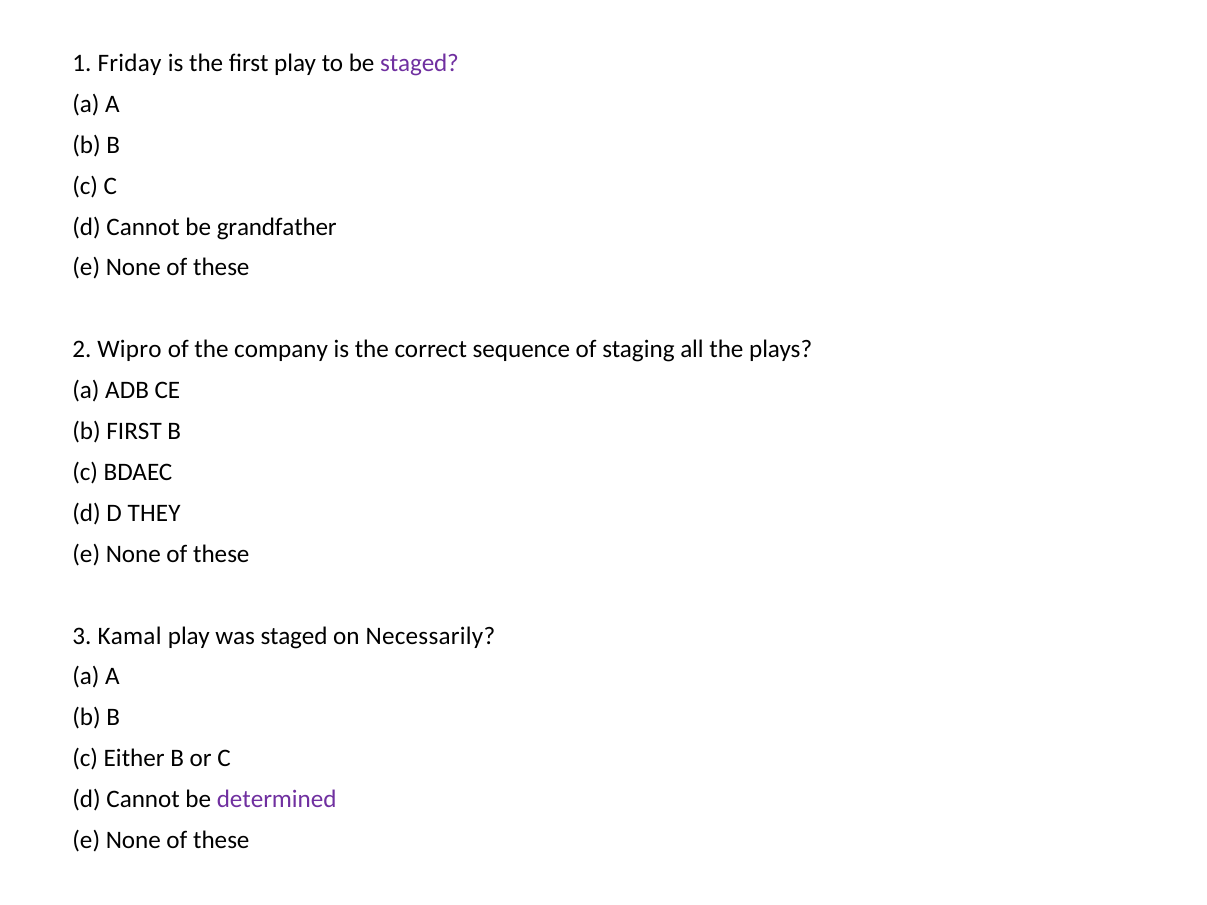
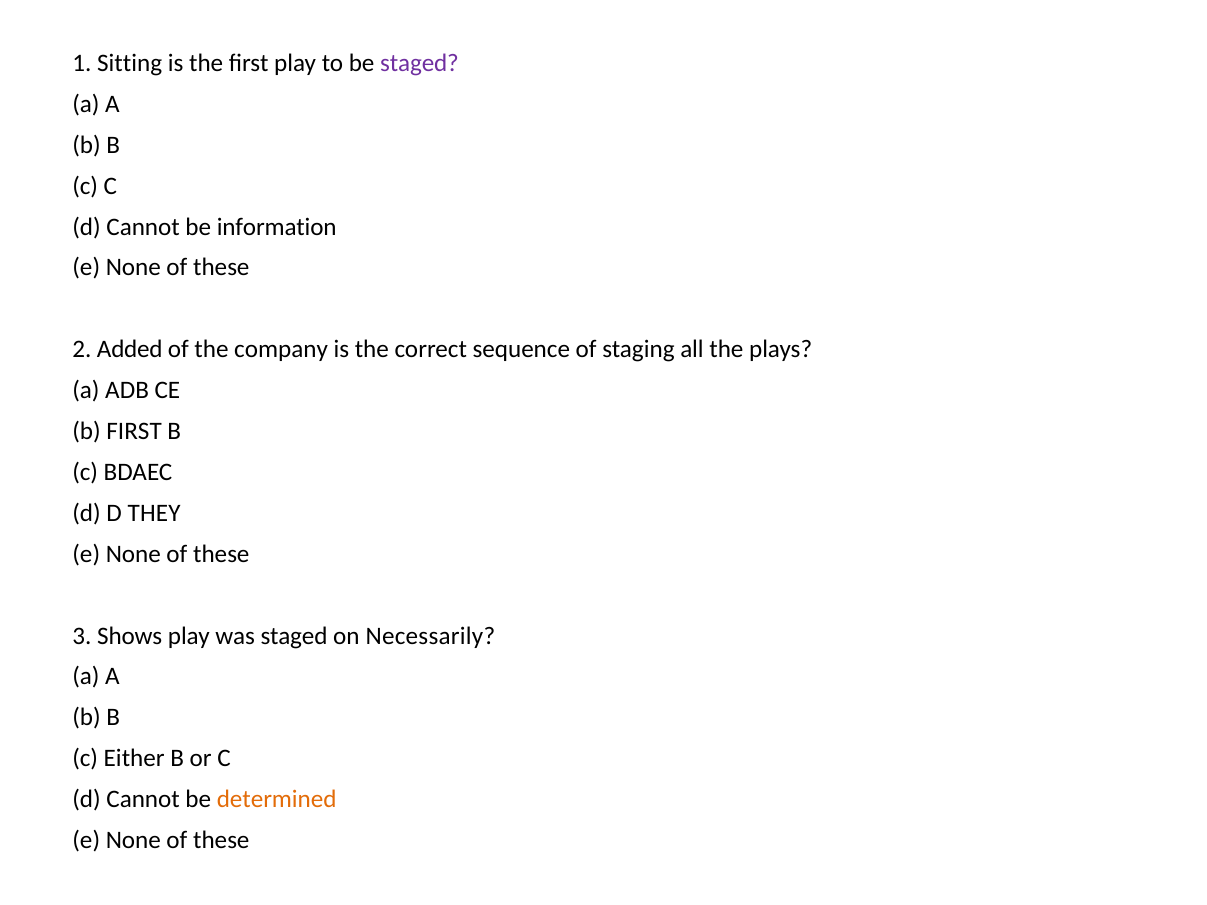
Friday: Friday -> Sitting (130, 63)
grandfather: grandfather -> information (277, 227)
Wipro: Wipro -> Added (130, 350)
Kamal: Kamal -> Shows (130, 636)
determined colour: purple -> orange (277, 800)
